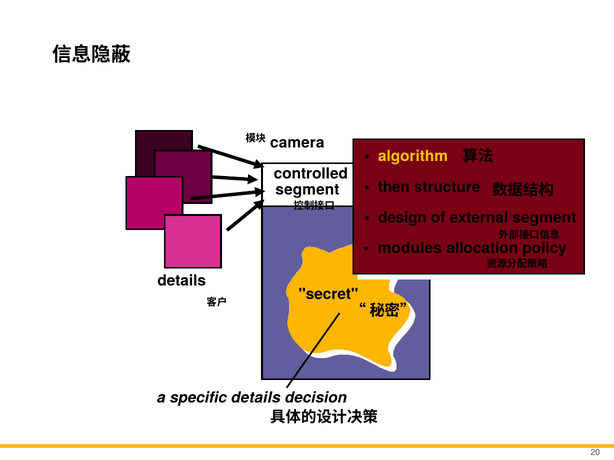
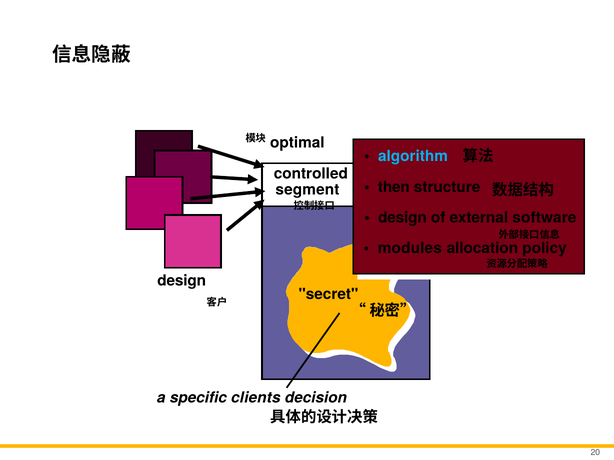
camera: camera -> optimal (297, 143)
algorithm colour: yellow -> light blue (413, 157)
external segment: segment -> software (544, 218)
details: details -> design (182, 281)
specific details: details -> clients (256, 398)
